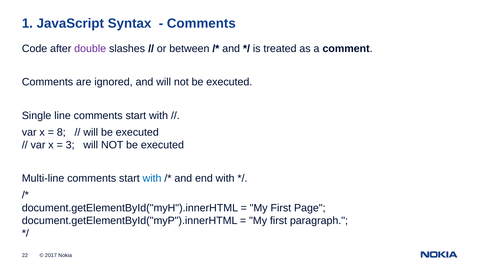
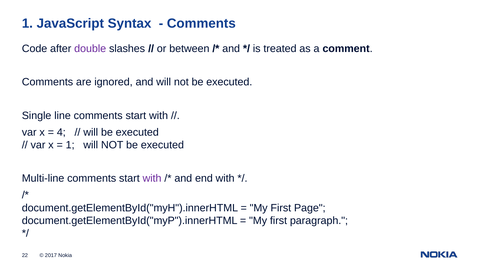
8: 8 -> 4 (61, 132)
3: 3 -> 1 (70, 145)
with colour: blue -> purple (152, 179)
